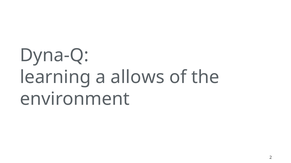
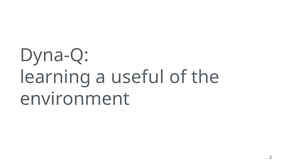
allows: allows -> useful (137, 77)
